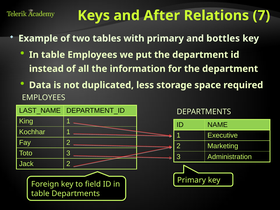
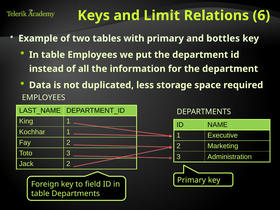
After: After -> Limit (162, 16)
7: 7 -> 6 (261, 16)
